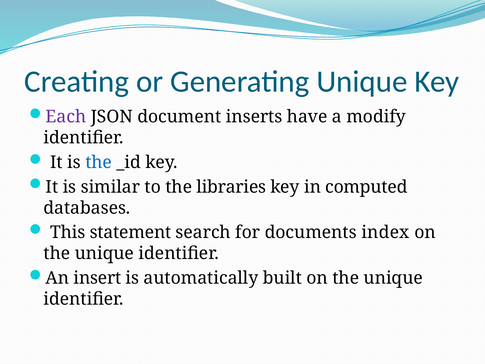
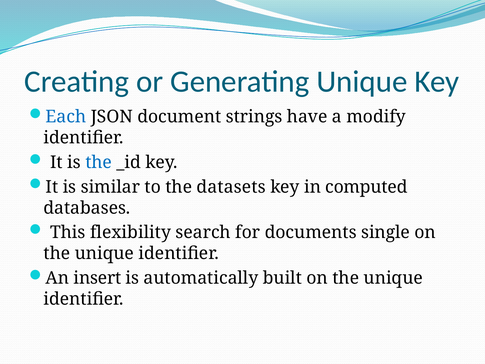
Each colour: purple -> blue (66, 117)
inserts: inserts -> strings (254, 117)
libraries: libraries -> datasets (231, 187)
statement: statement -> flexibility (131, 232)
index: index -> single (386, 232)
